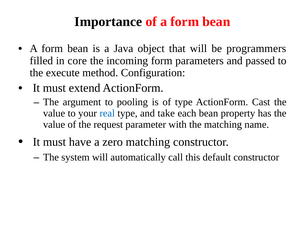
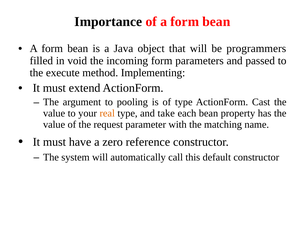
core: core -> void (77, 61)
Configuration: Configuration -> Implementing (153, 73)
real colour: blue -> orange (107, 113)
zero matching: matching -> reference (148, 142)
